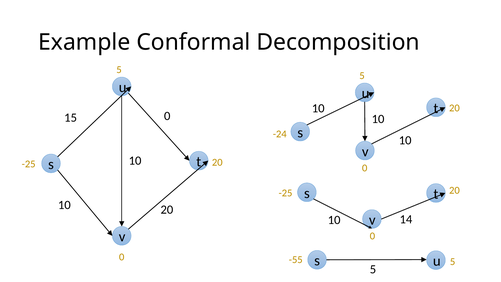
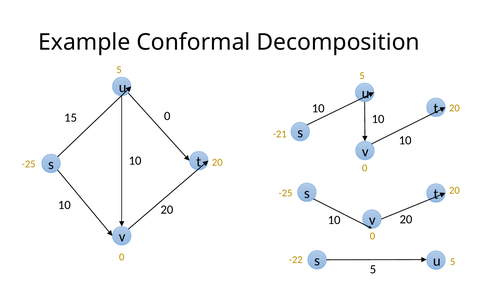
-24: -24 -> -21 (280, 134)
14: 14 -> 20 (406, 219)
-55: -55 -> -22 (296, 259)
